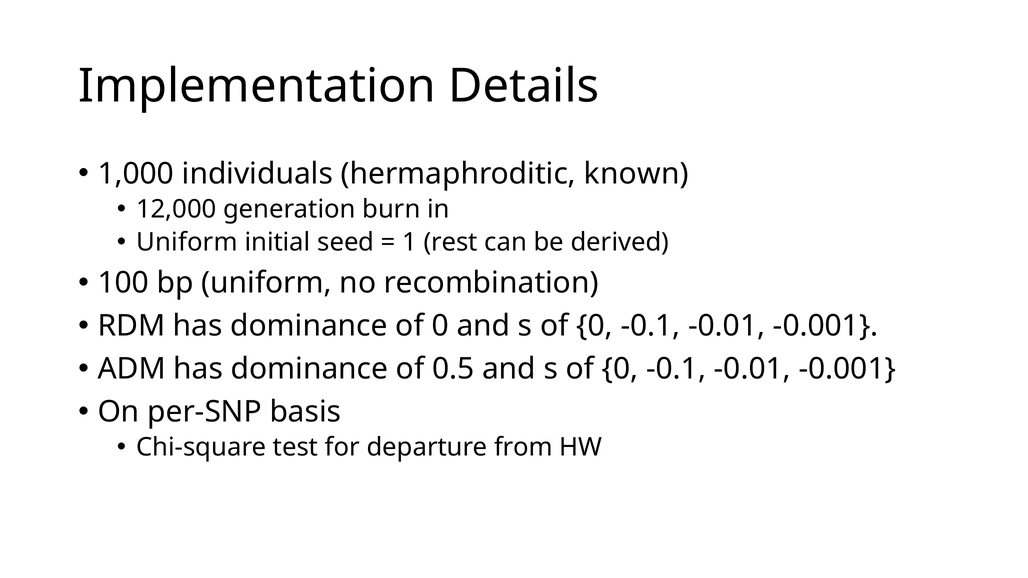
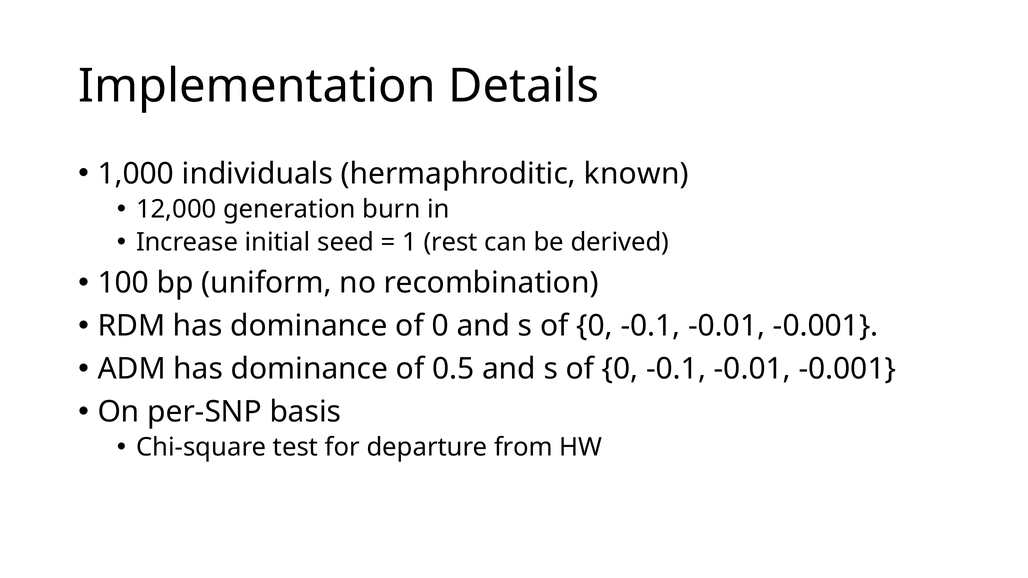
Uniform: Uniform -> Increase (187, 242)
